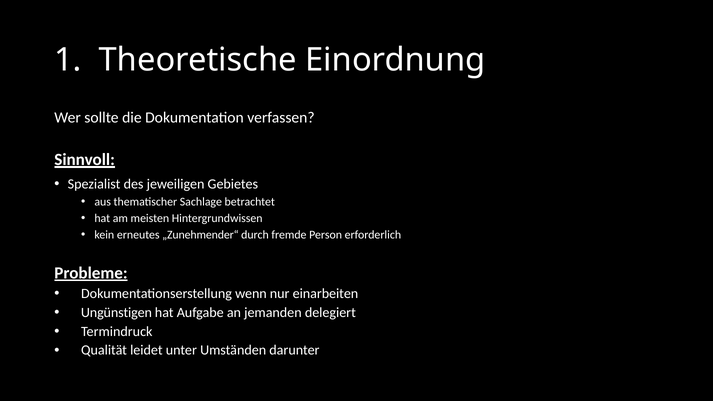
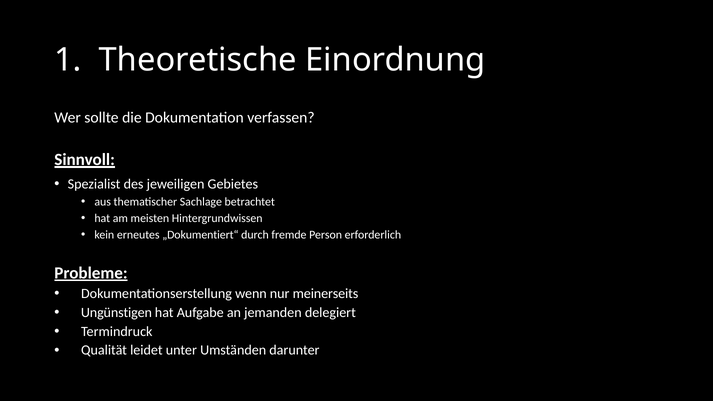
„Zunehmender“: „Zunehmender“ -> „Dokumentiert“ (200, 235)
einarbeiten: einarbeiten -> meinerseits (326, 294)
